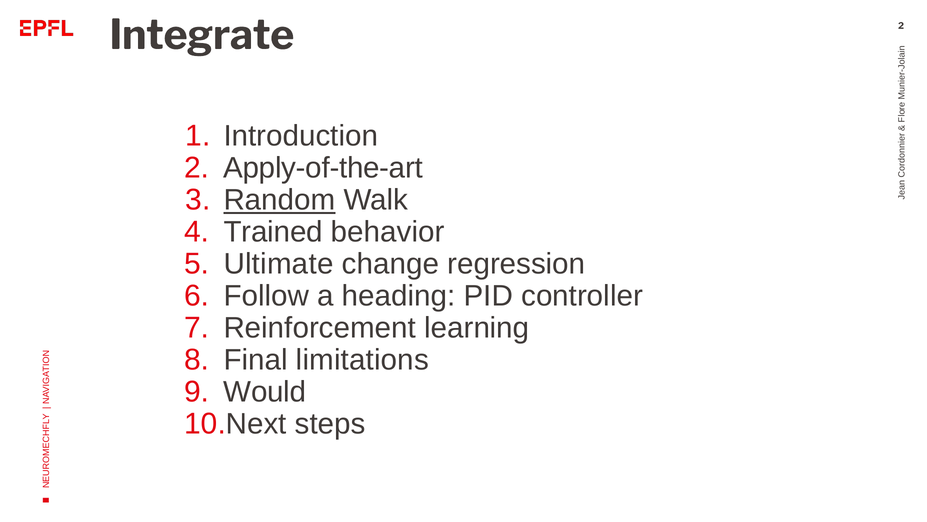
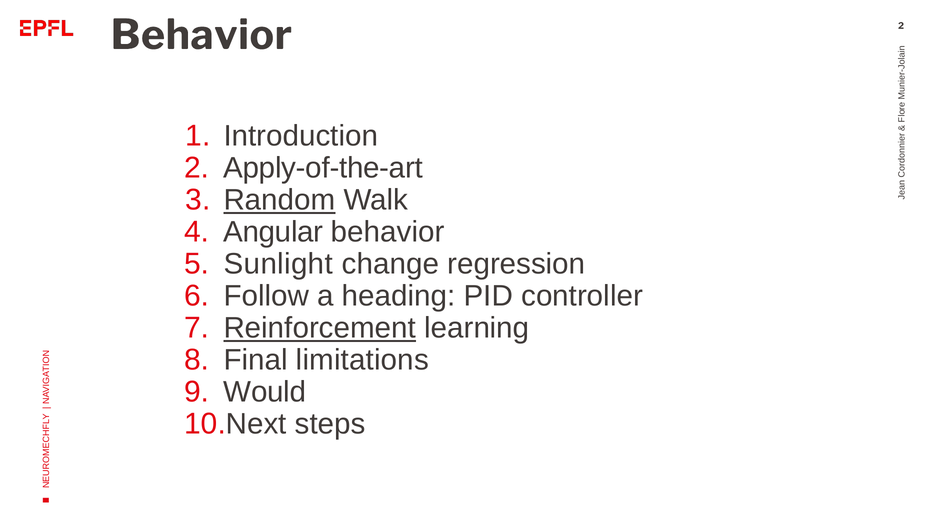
Integrate: Integrate -> Behavior (201, 35)
Trained: Trained -> Angular (273, 232)
Ultimate: Ultimate -> Sunlight (278, 264)
Reinforcement underline: none -> present (320, 328)
